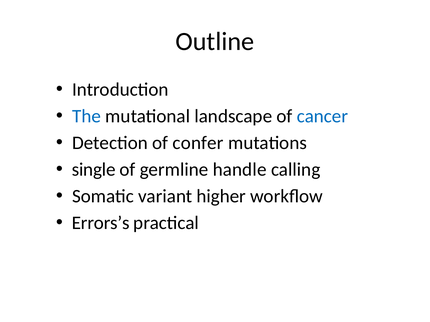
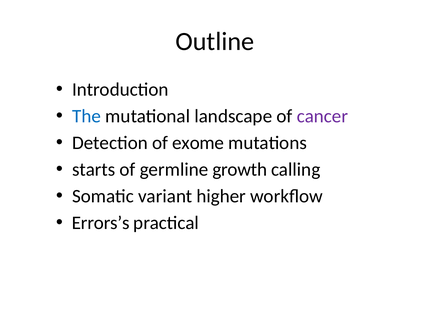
cancer colour: blue -> purple (322, 116)
confer: confer -> exome (198, 143)
single: single -> starts (94, 170)
handle: handle -> growth (240, 170)
